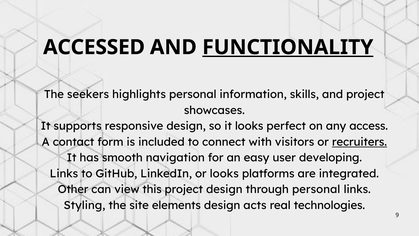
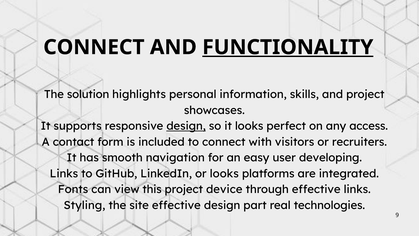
ACCESSED: ACCESSED -> CONNECT (94, 47)
seekers: seekers -> solution (88, 94)
design underline: none -> present (186, 126)
recruiters underline: present -> none (359, 142)
Other: Other -> Fonts (73, 189)
project design: design -> device (224, 189)
through personal: personal -> effective (316, 189)
site elements: elements -> effective (176, 205)
acts: acts -> part (255, 205)
